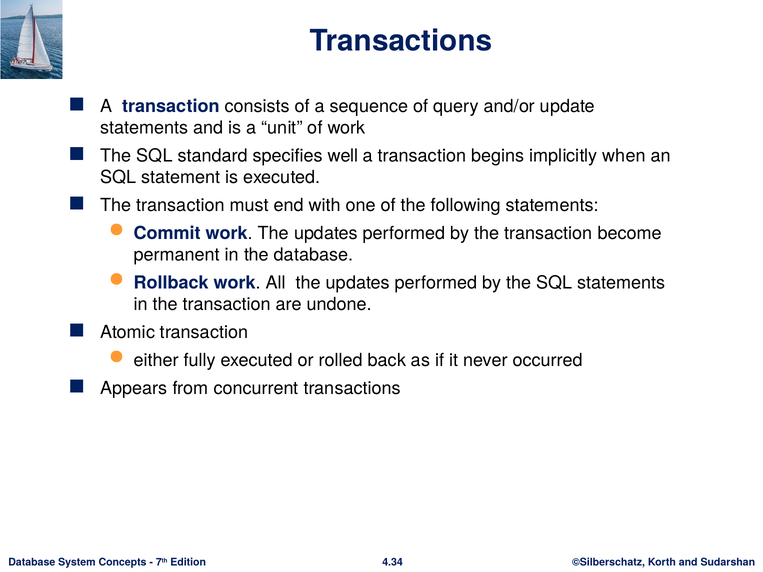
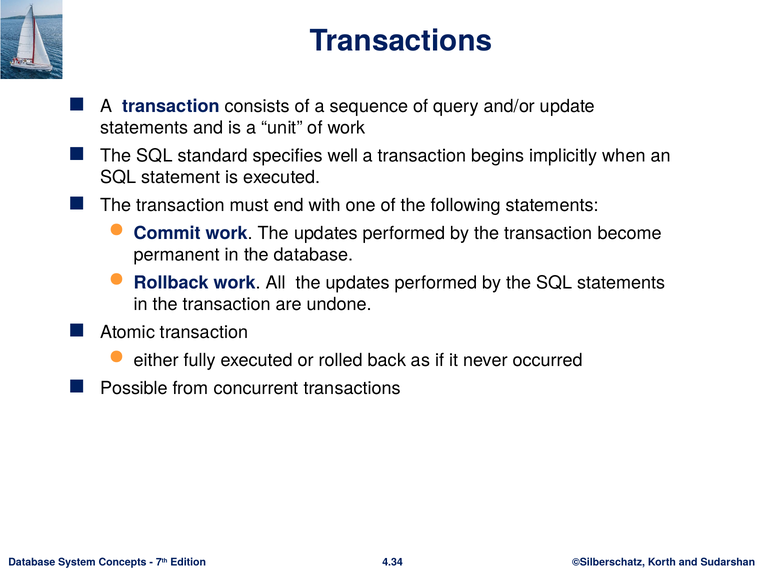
Appears: Appears -> Possible (134, 388)
